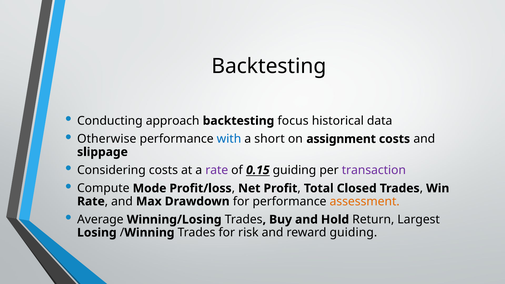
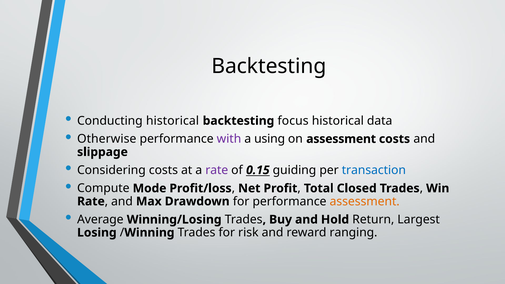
Conducting approach: approach -> historical (173, 121)
with colour: blue -> purple (229, 139)
short: short -> using (270, 139)
on assignment: assignment -> assessment (341, 139)
transaction colour: purple -> blue (374, 170)
reward guiding: guiding -> ranging (353, 233)
